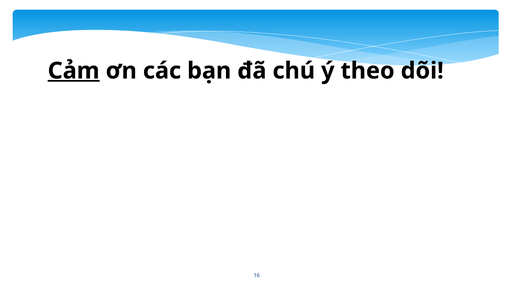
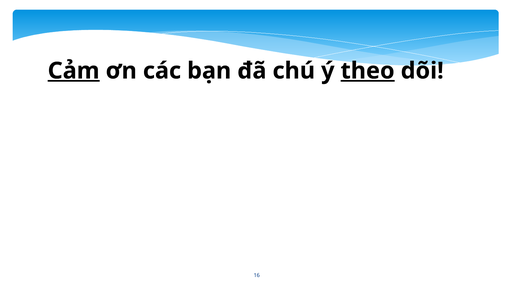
theo underline: none -> present (368, 71)
